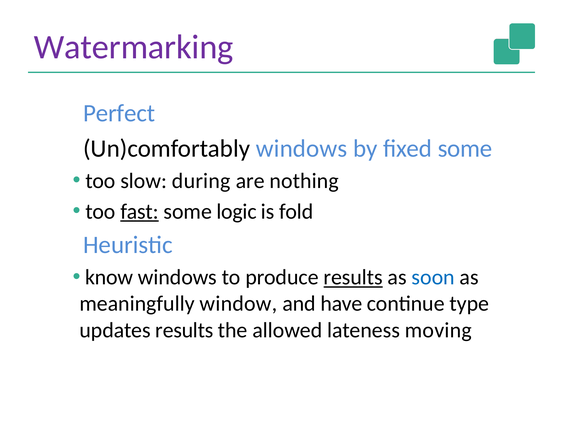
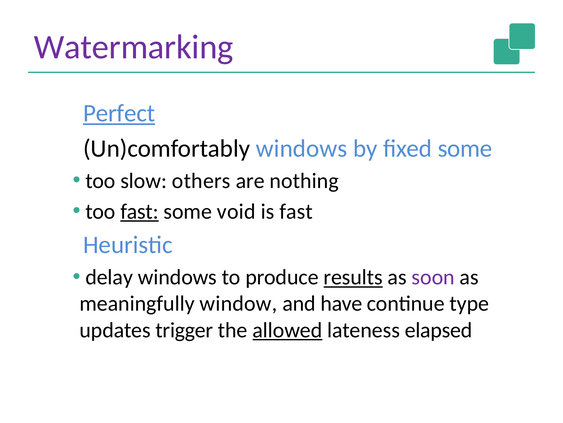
Perfect underline: none -> present (119, 113)
during: during -> others (201, 181)
logic: logic -> void (236, 211)
is fold: fold -> fast (296, 211)
know: know -> delay (109, 277)
soon colour: blue -> purple (433, 277)
updates results: results -> trigger (184, 330)
allowed underline: none -> present (287, 330)
moving: moving -> elapsed (438, 330)
